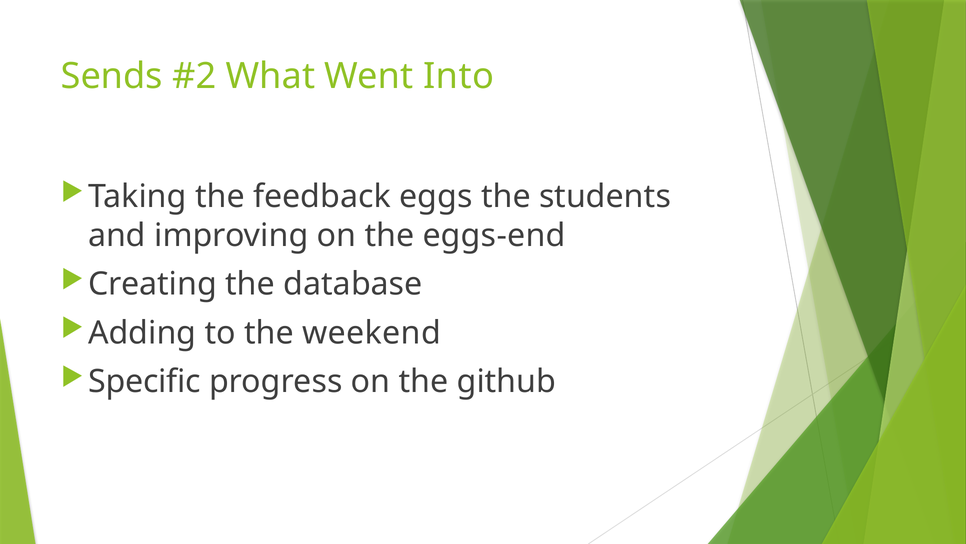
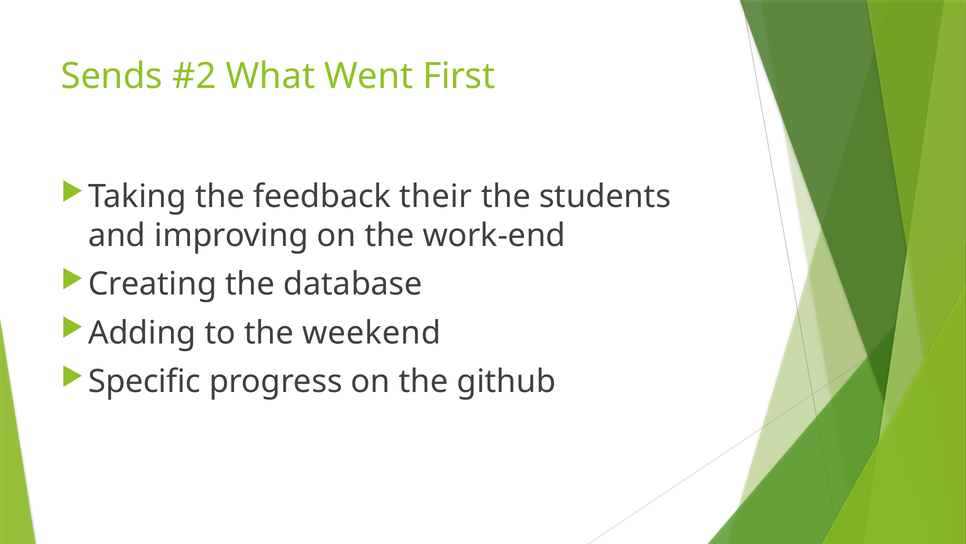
Into: Into -> First (459, 76)
eggs: eggs -> their (436, 196)
eggs-end: eggs-end -> work-end (494, 235)
